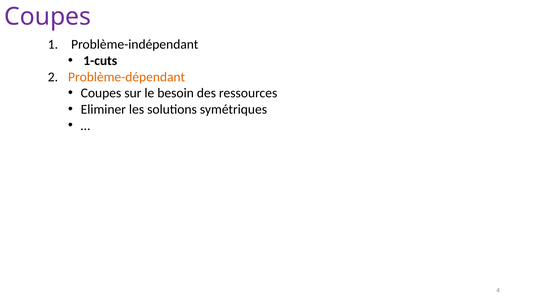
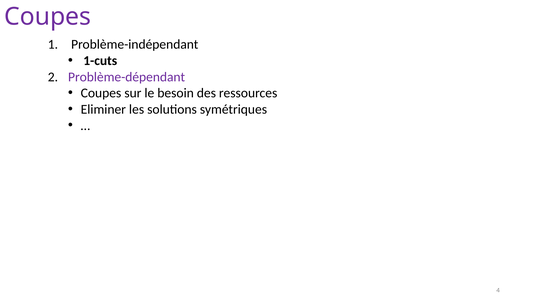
Problème-dépendant colour: orange -> purple (127, 77)
